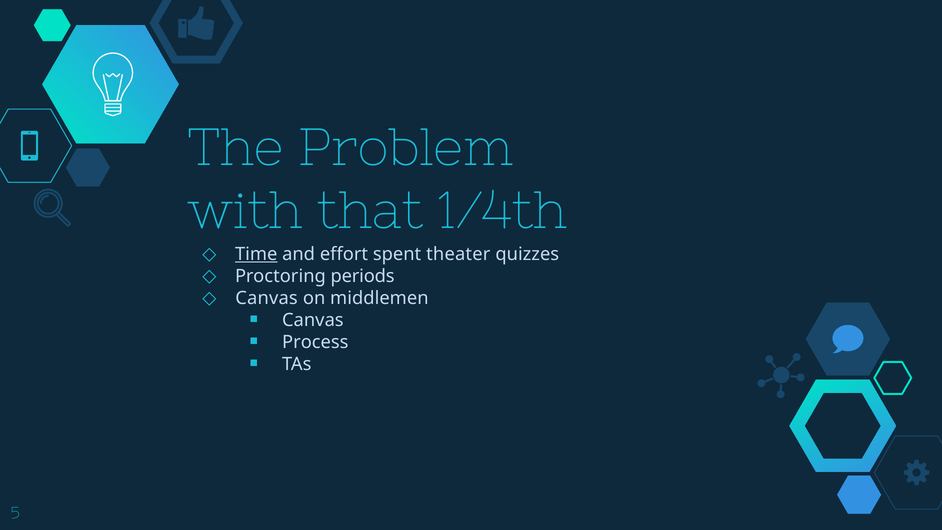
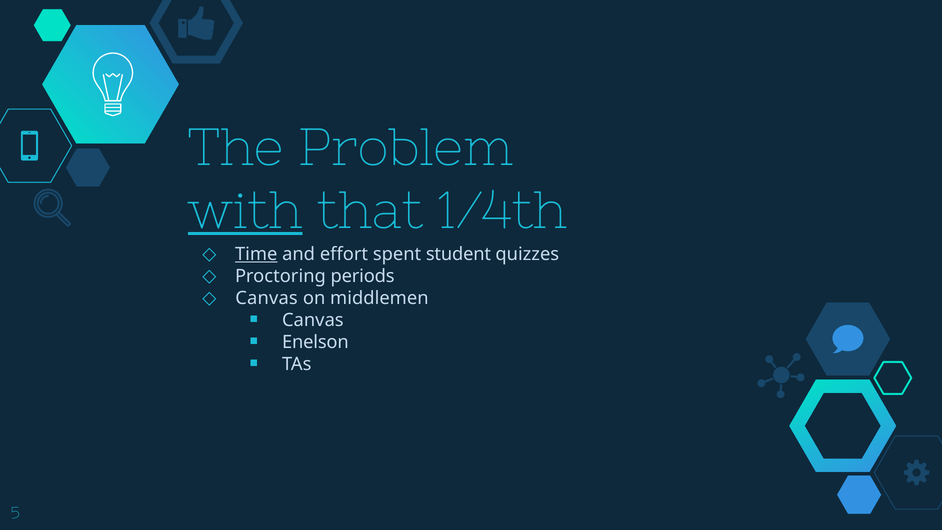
with underline: none -> present (245, 211)
theater: theater -> student (458, 254)
Process: Process -> Enelson (315, 342)
